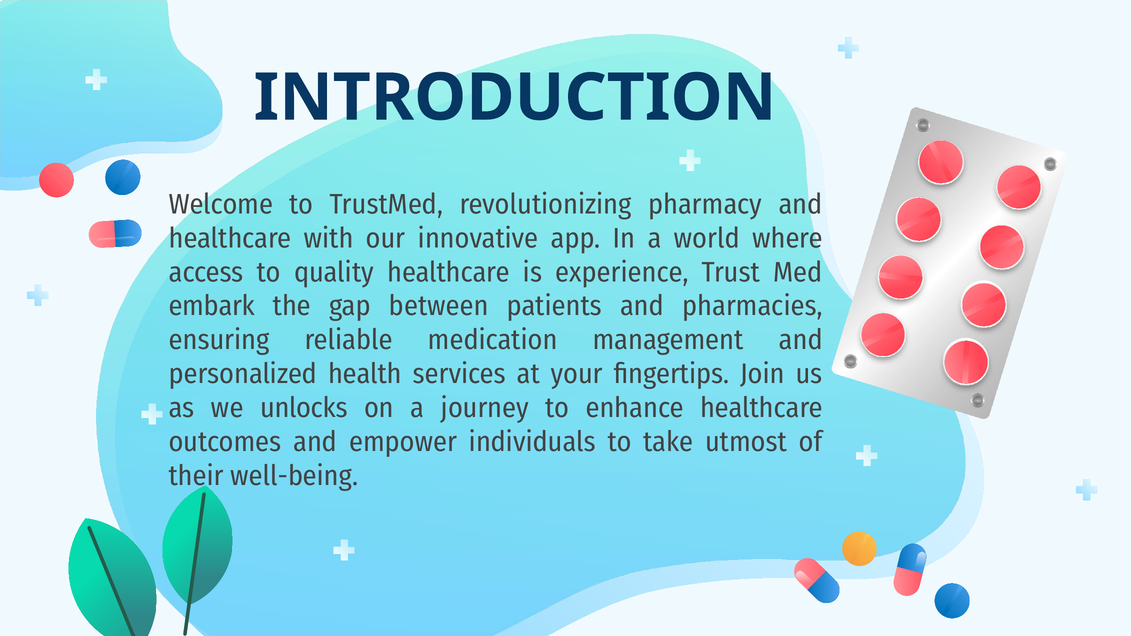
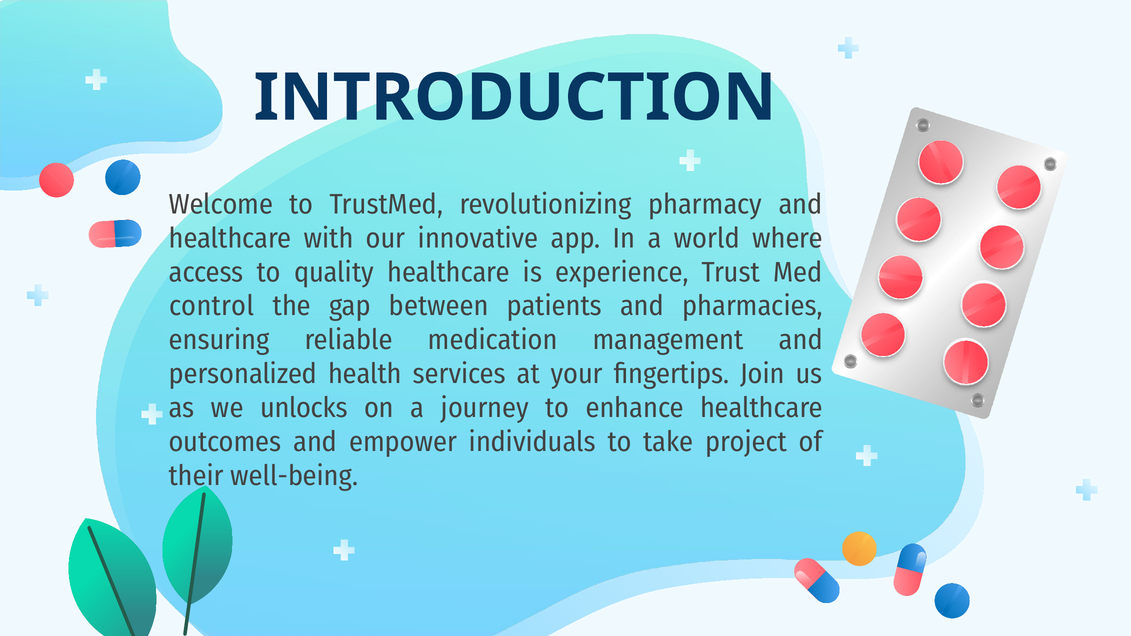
embark: embark -> control (212, 306)
utmost: utmost -> project (746, 442)
